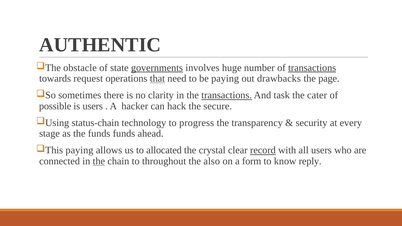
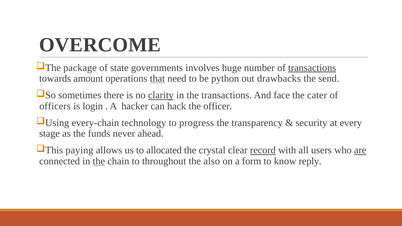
AUTHENTIC: AUTHENTIC -> OVERCOME (100, 45)
obstacle: obstacle -> package (80, 68)
governments underline: present -> none (157, 68)
request: request -> amount (88, 79)
be paying: paying -> python (225, 79)
page: page -> send (329, 79)
clarity underline: none -> present (161, 95)
transactions underline: present -> none (227, 95)
task: task -> face (282, 95)
possible: possible -> officers (55, 106)
is users: users -> login (93, 106)
secure: secure -> officer (218, 106)
status-chain: status-chain -> every-chain (95, 123)
funds funds: funds -> never (124, 134)
are underline: none -> present (360, 150)
